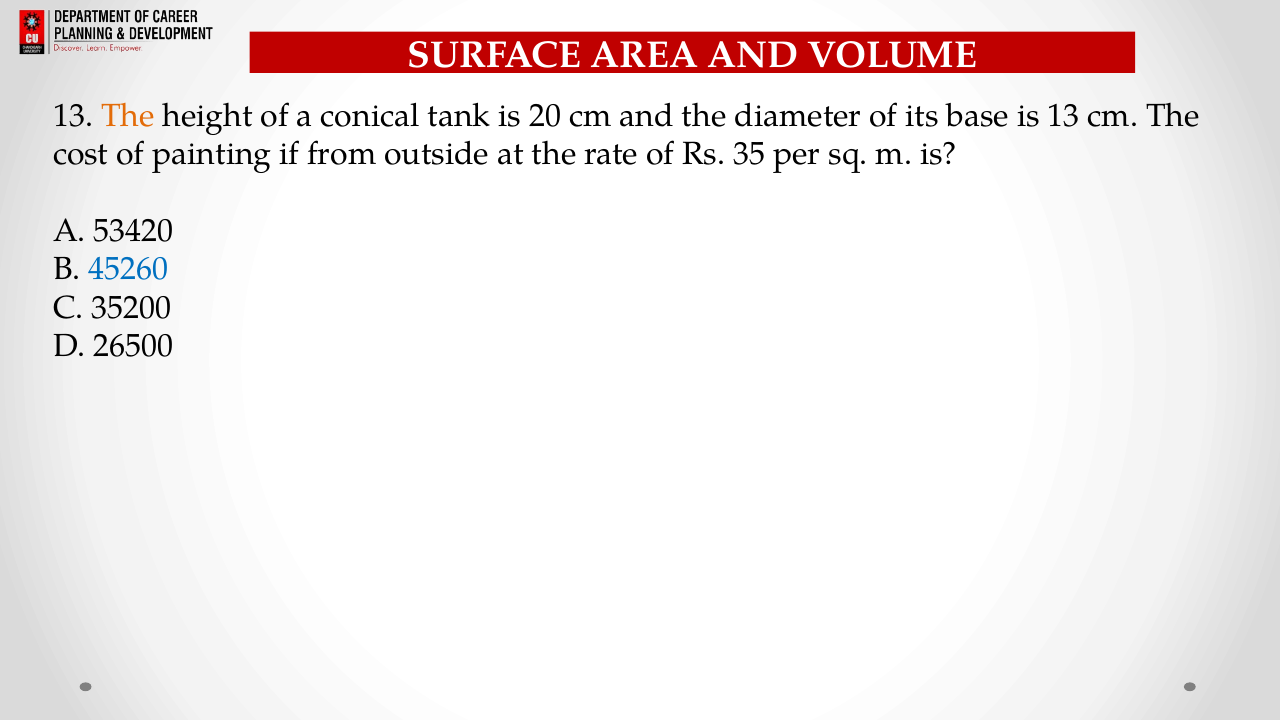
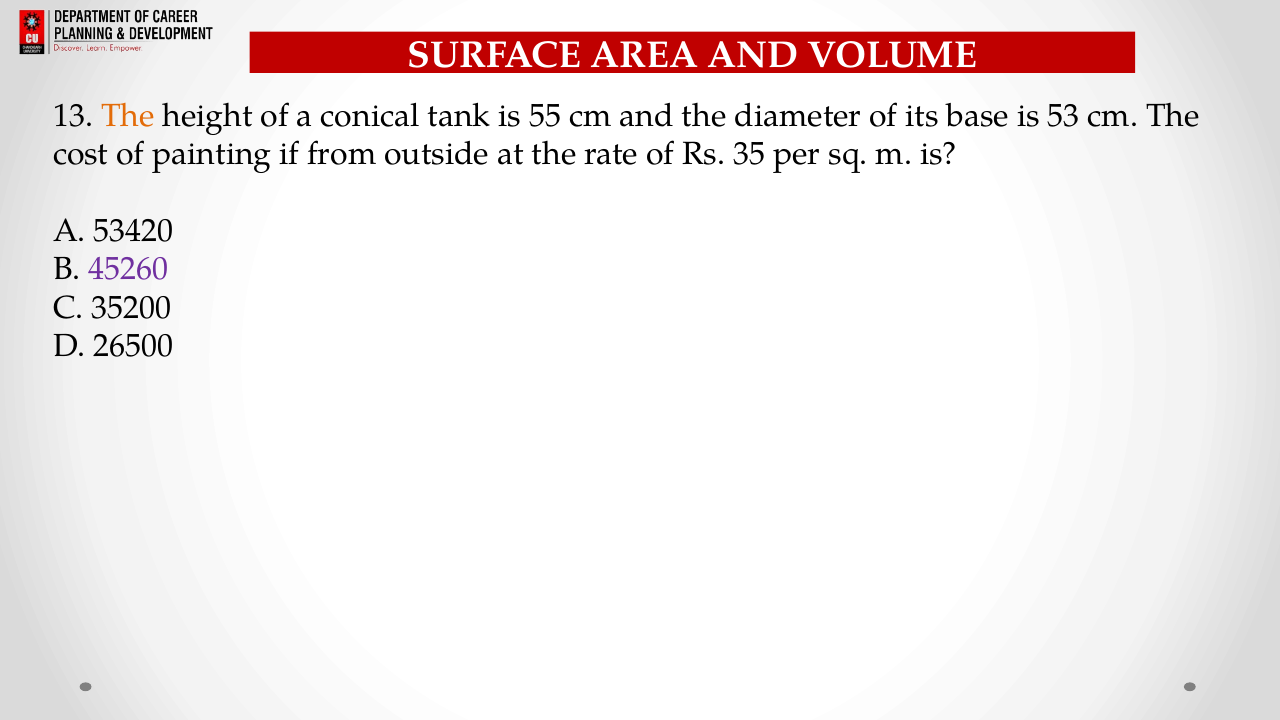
20: 20 -> 55 (545, 116)
is 13: 13 -> 53 (1064, 116)
45260 colour: blue -> purple (129, 269)
